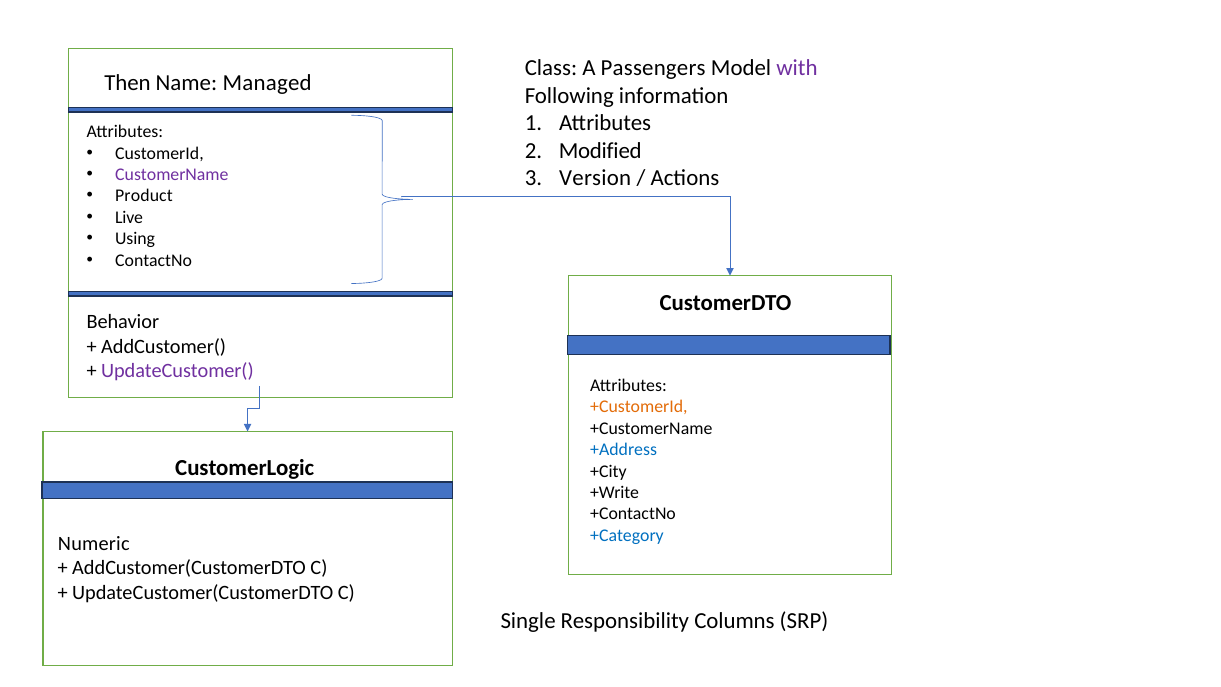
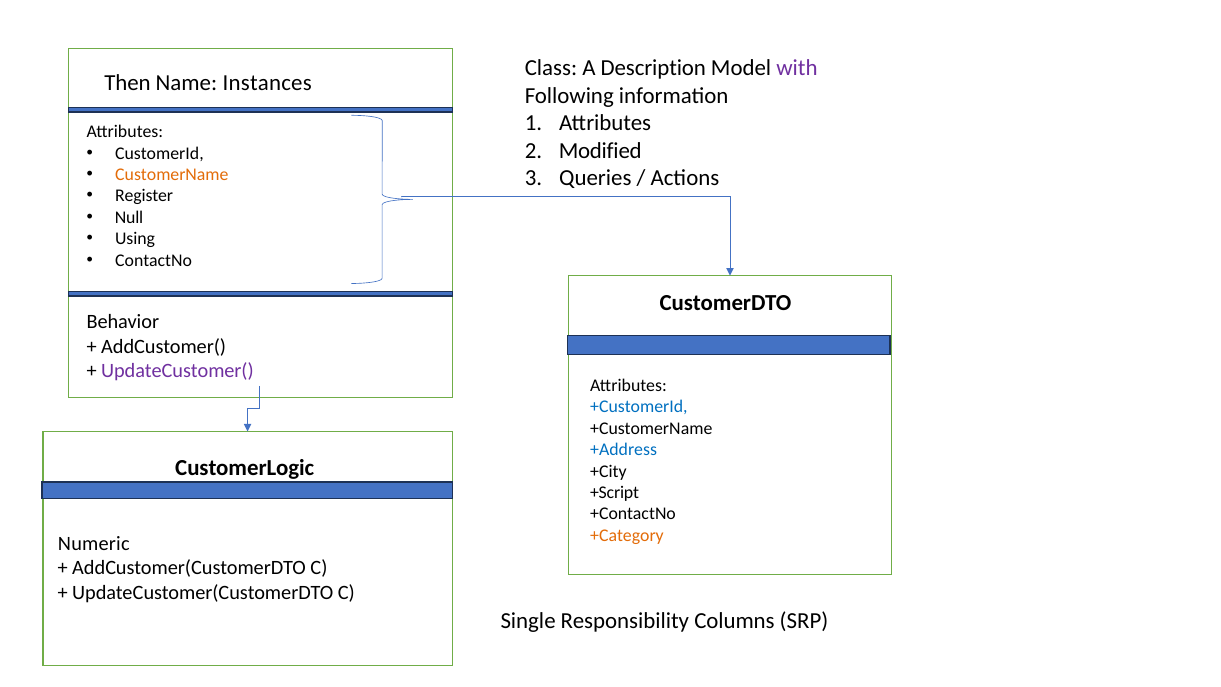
Passengers: Passengers -> Description (653, 68)
Managed: Managed -> Instances (267, 82)
CustomerName colour: purple -> orange (172, 175)
Version: Version -> Queries (595, 178)
Product: Product -> Register (144, 196)
Live: Live -> Null (129, 217)
+CustomerId colour: orange -> blue (639, 407)
+Write: +Write -> +Script (615, 492)
+Category colour: blue -> orange (627, 535)
